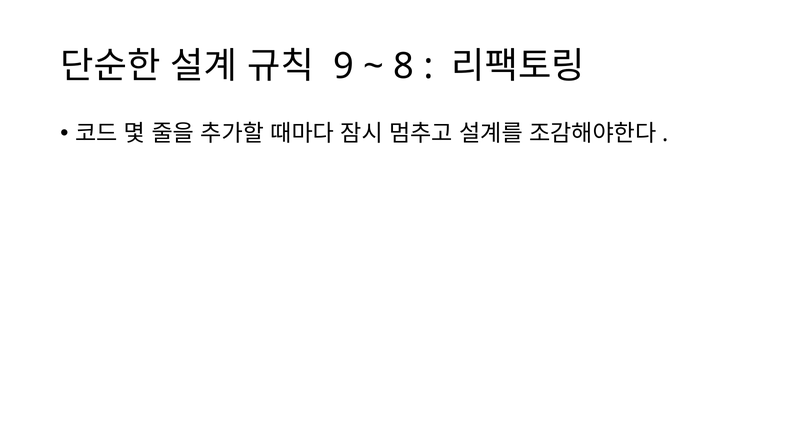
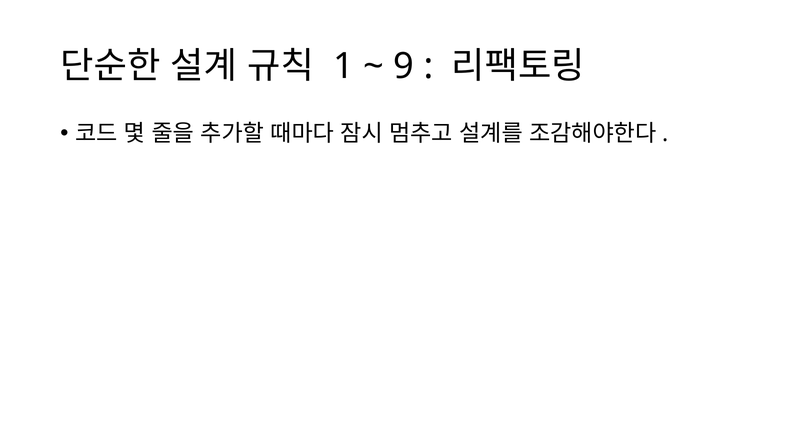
9: 9 -> 1 (343, 66)
8: 8 -> 9 (404, 66)
